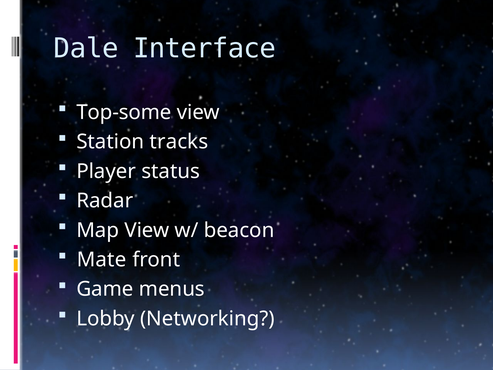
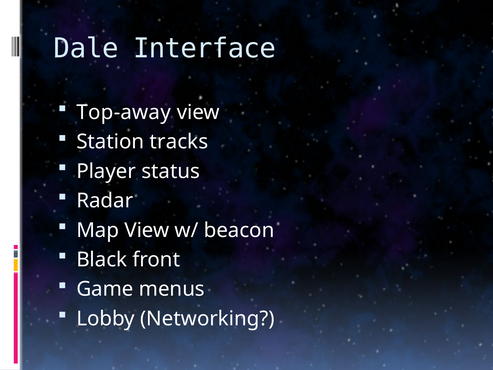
Top-some: Top-some -> Top-away (124, 112)
Mate: Mate -> Black (102, 260)
